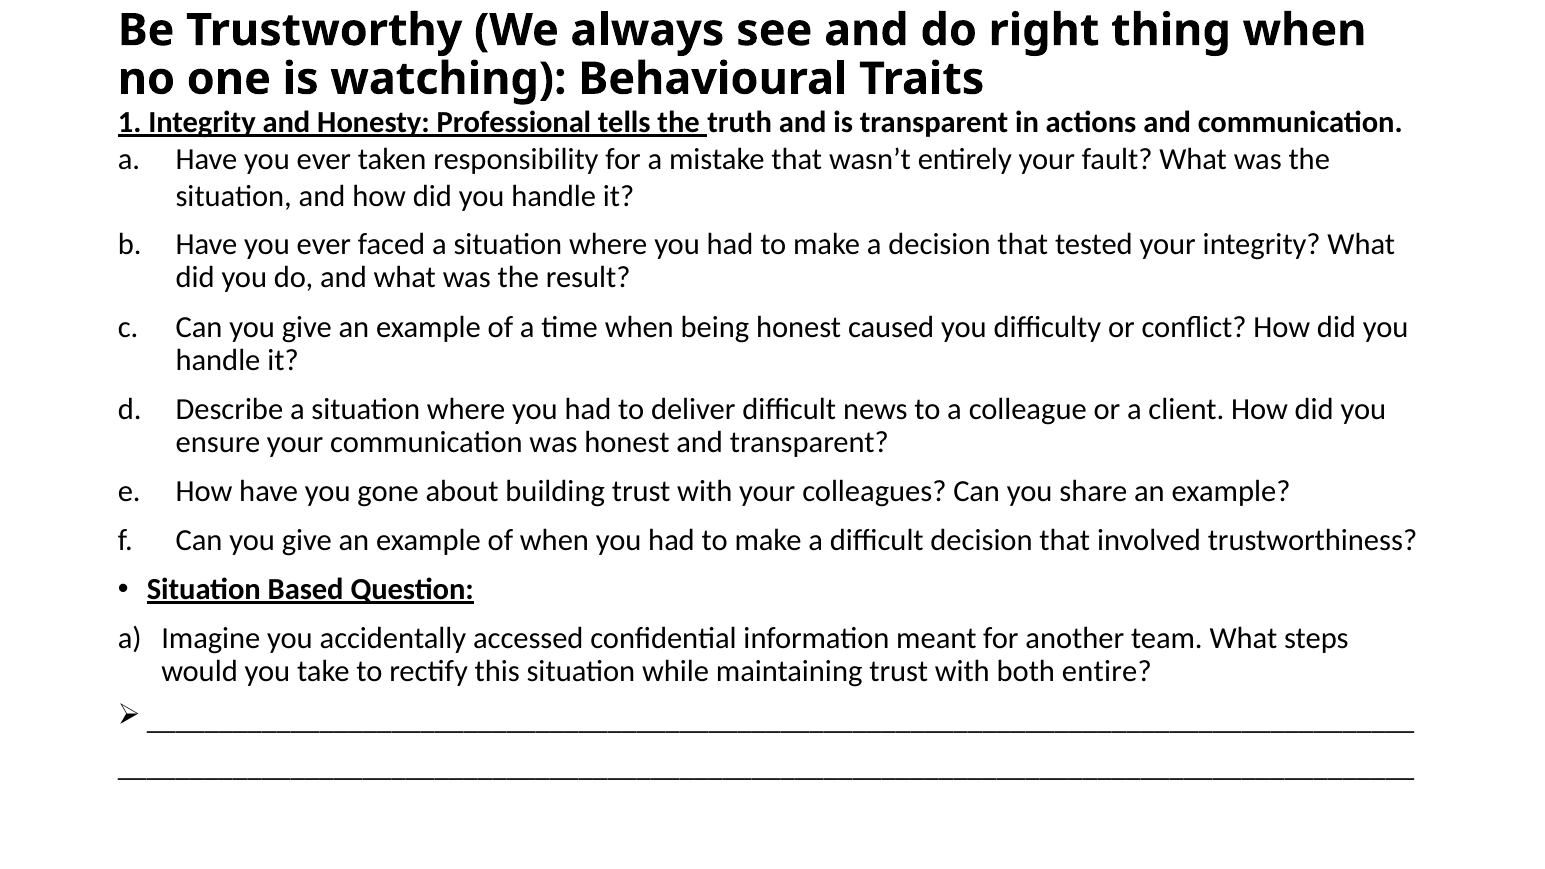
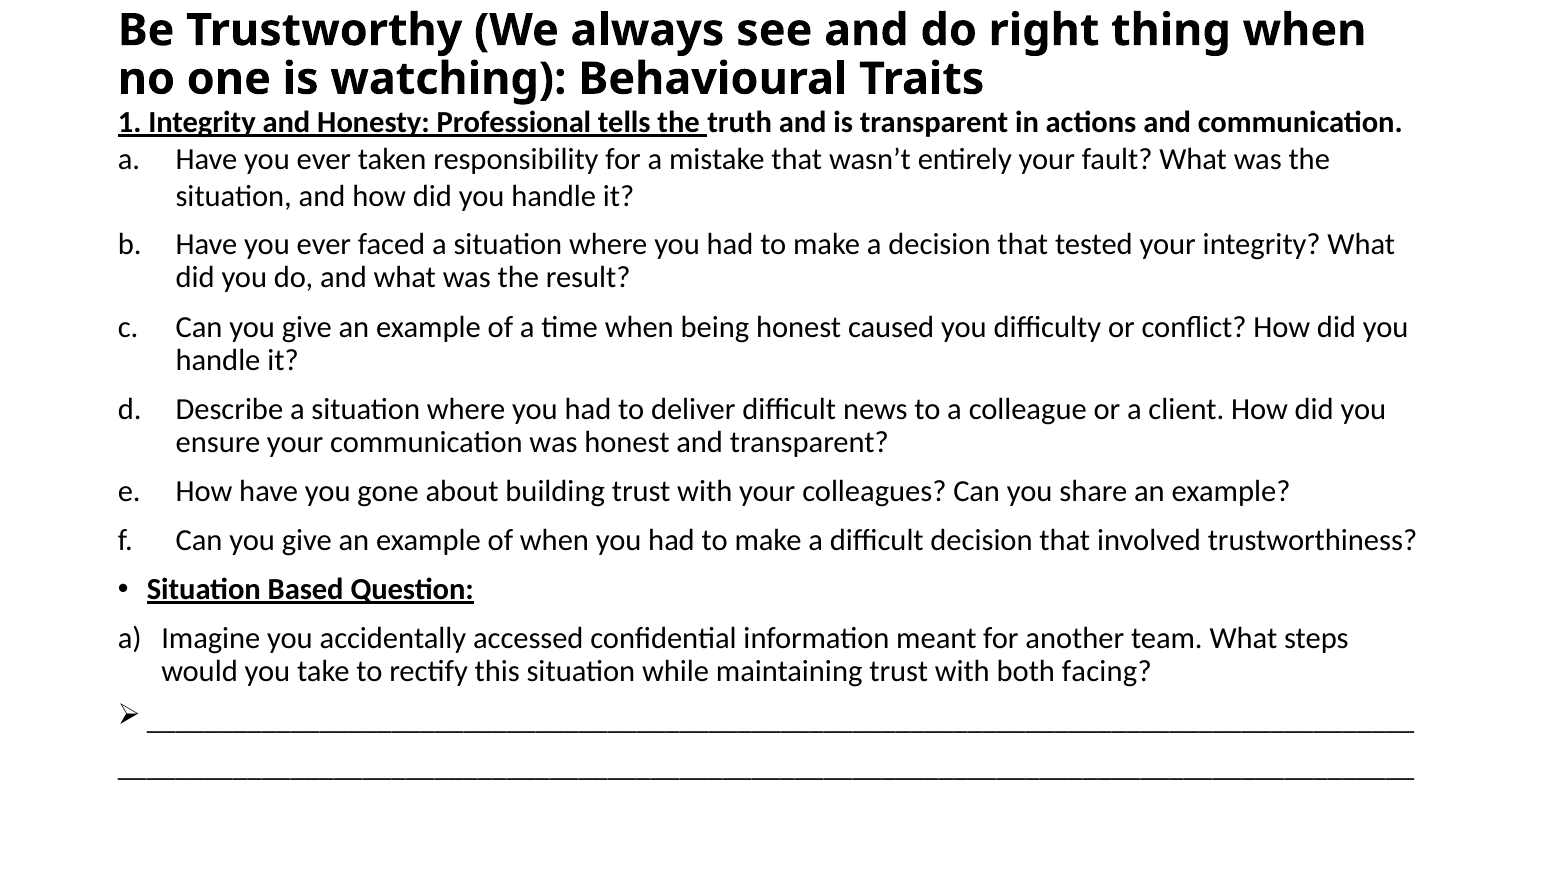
entire: entire -> facing (1107, 671)
